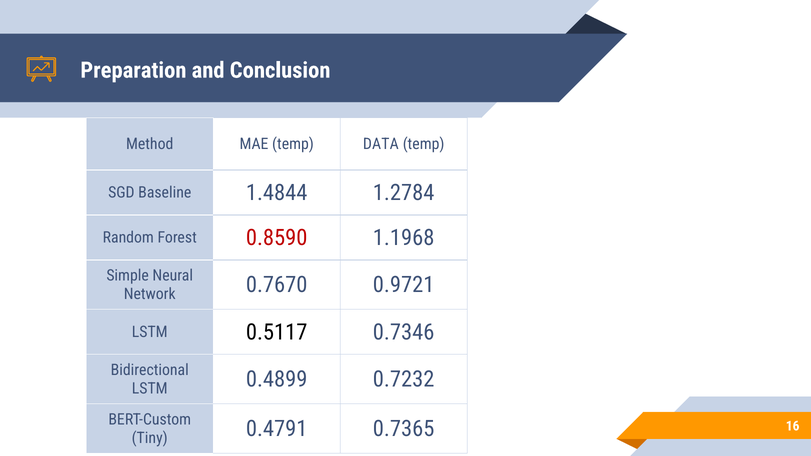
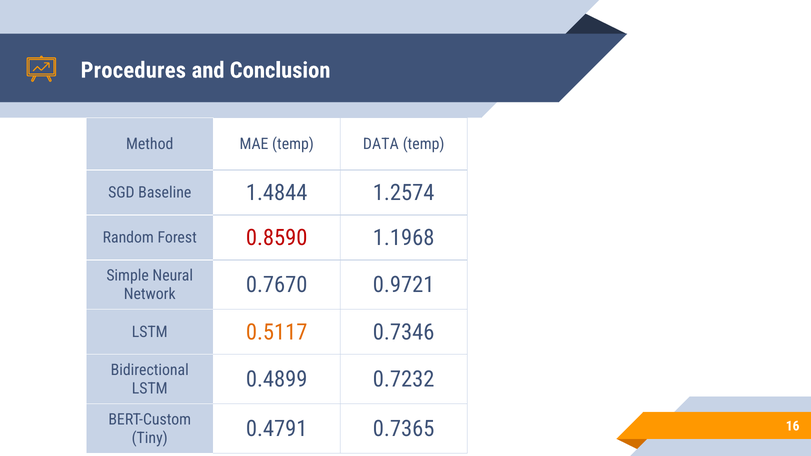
Preparation: Preparation -> Procedures (133, 70)
1.2784: 1.2784 -> 1.2574 (404, 193)
0.5117 colour: black -> orange (277, 332)
